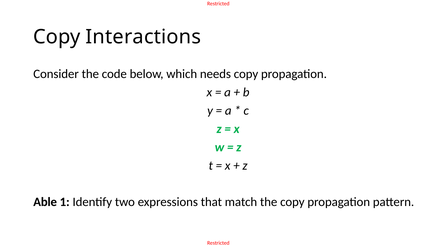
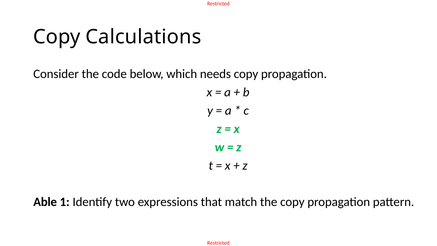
Interactions: Interactions -> Calculations (143, 37)
